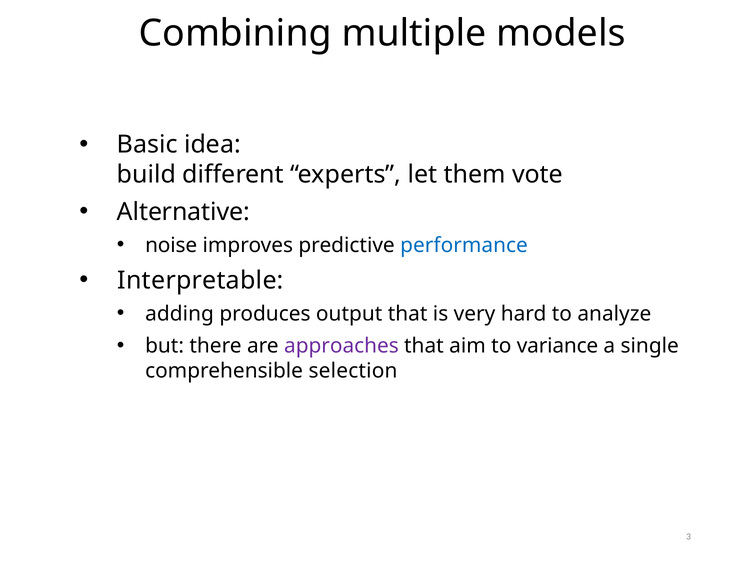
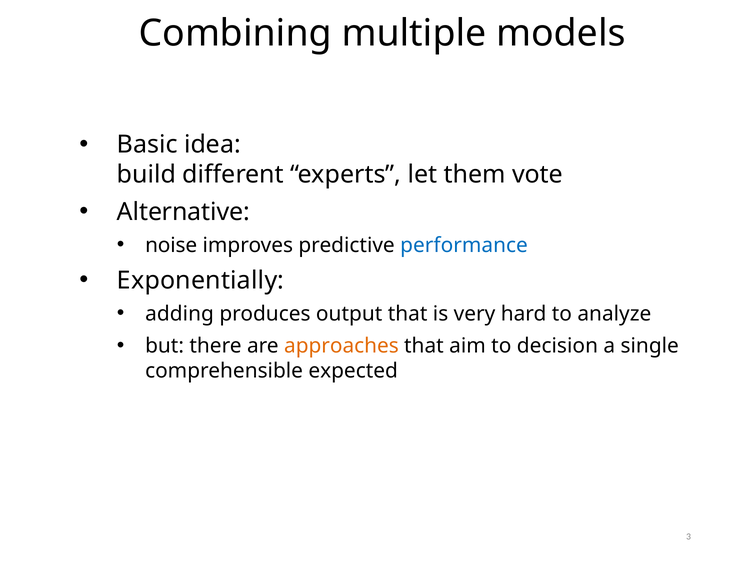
Interpretable: Interpretable -> Exponentially (201, 281)
approaches colour: purple -> orange (341, 346)
variance: variance -> decision (557, 346)
selection: selection -> expected (353, 371)
